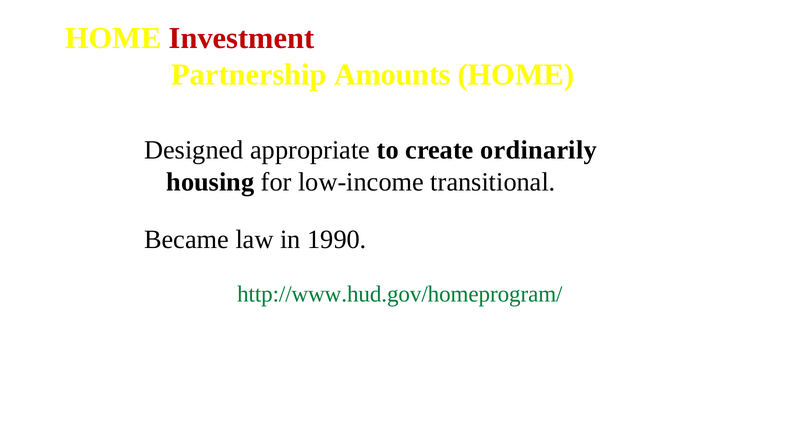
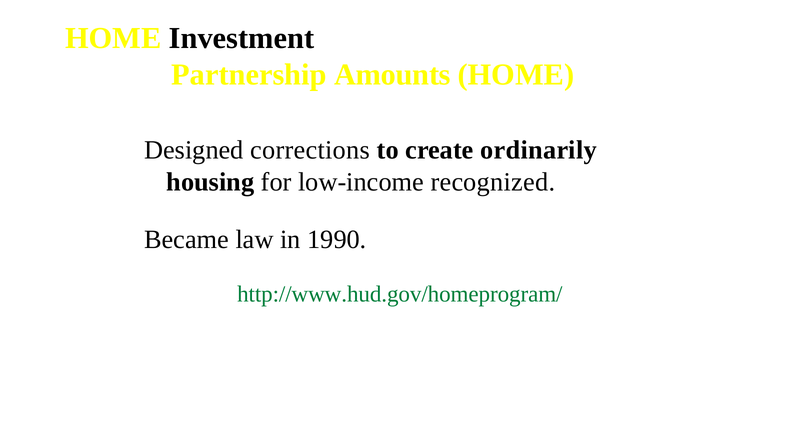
Investment colour: red -> black (242, 38)
appropriate: appropriate -> corrections (310, 150)
transitional: transitional -> recognized (493, 182)
